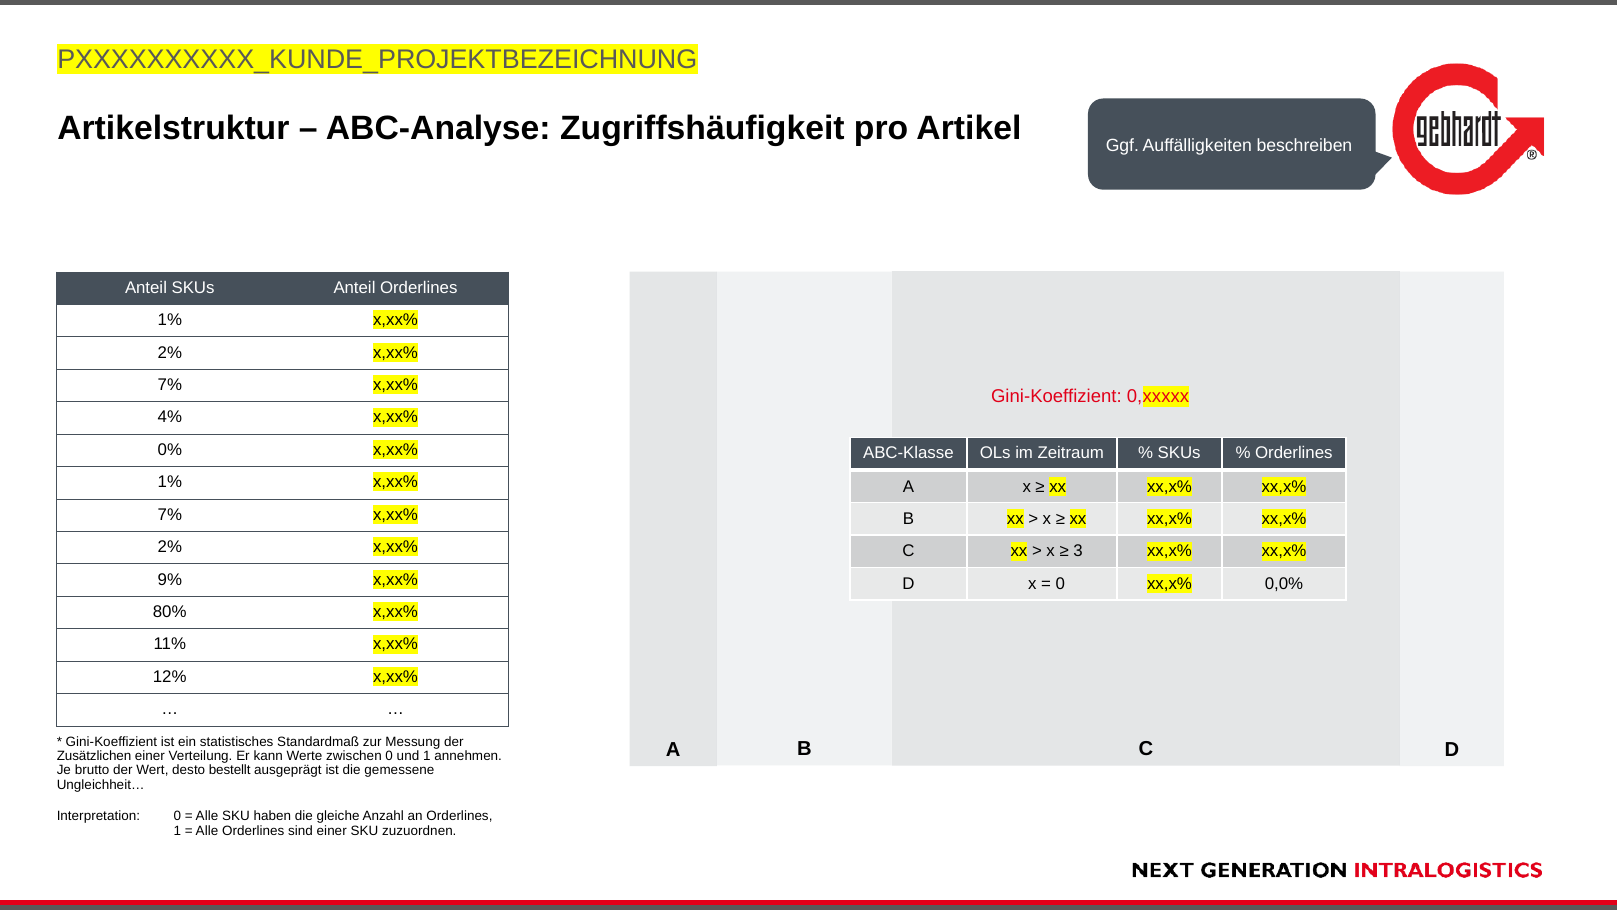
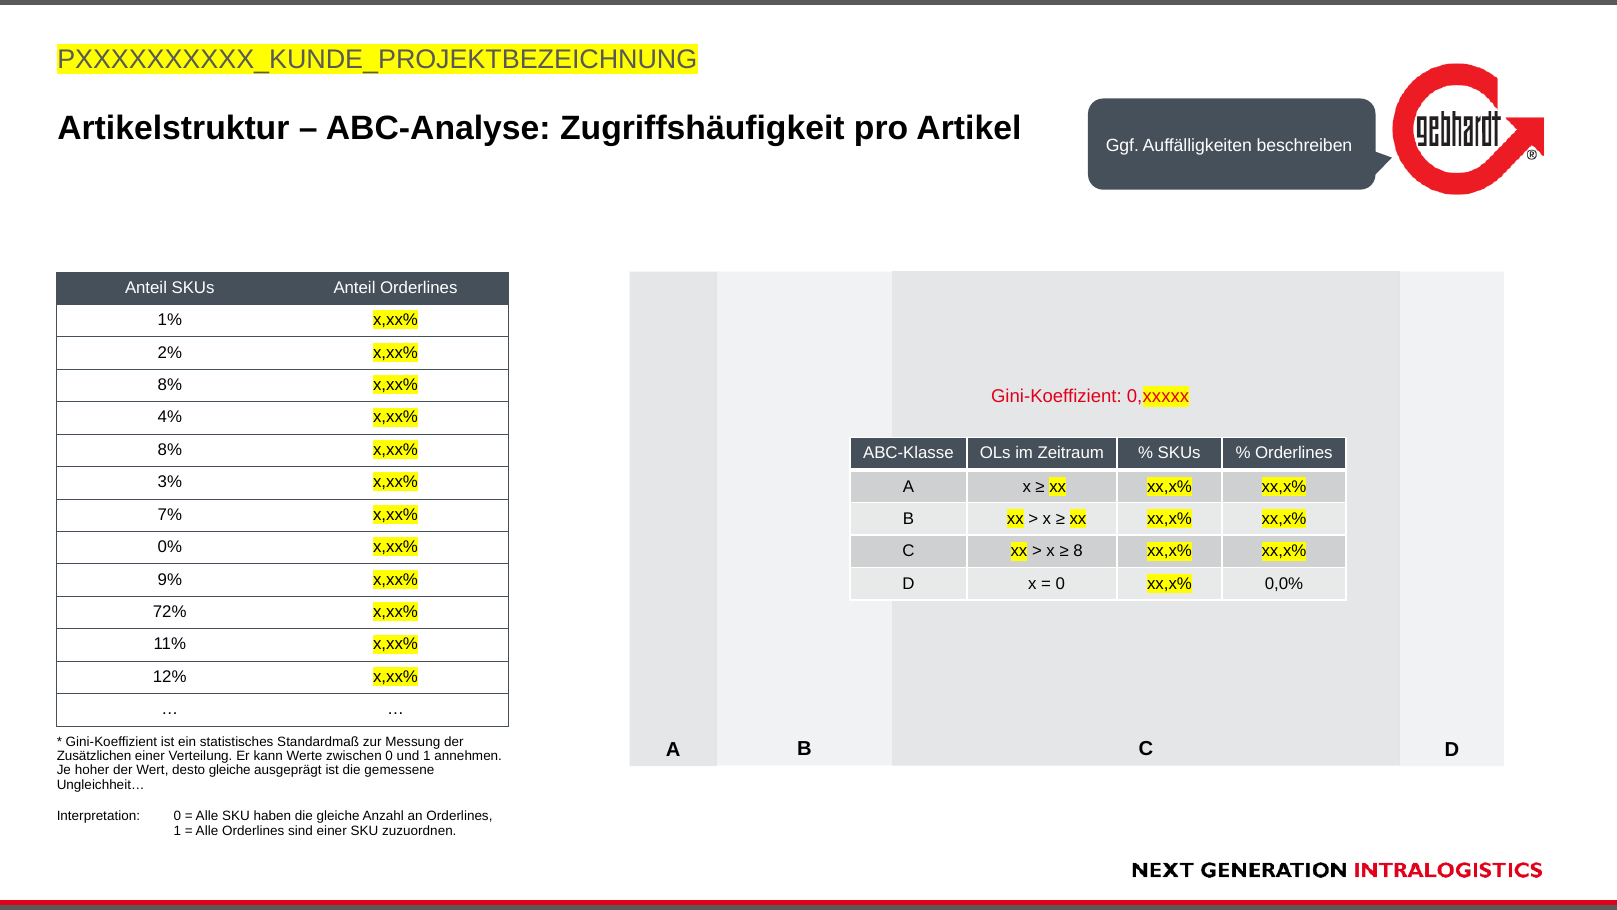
7%: 7% -> 8% (170, 385)
0%: 0% -> 8% (170, 450)
1%: 1% -> 3% (170, 482)
2%: 2% -> 0% (170, 547)
3: 3 -> 8 (1078, 551)
80%: 80% -> 72% (170, 612)
brutto: brutto -> hoher (92, 770)
desto bestellt: bestellt -> gleiche (230, 770)
